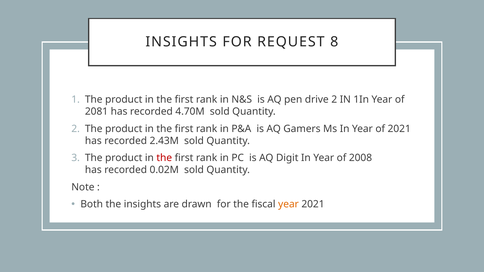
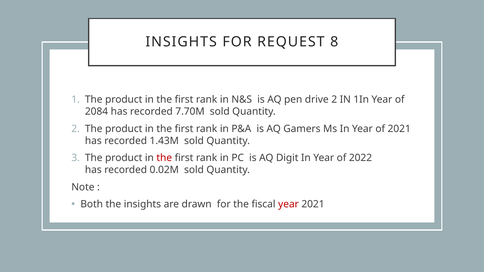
2081: 2081 -> 2084 (97, 112)
4.70M: 4.70M -> 7.70M (190, 112)
2.43M: 2.43M -> 1.43M (164, 141)
2008: 2008 -> 2022 (360, 158)
year colour: orange -> red (288, 204)
